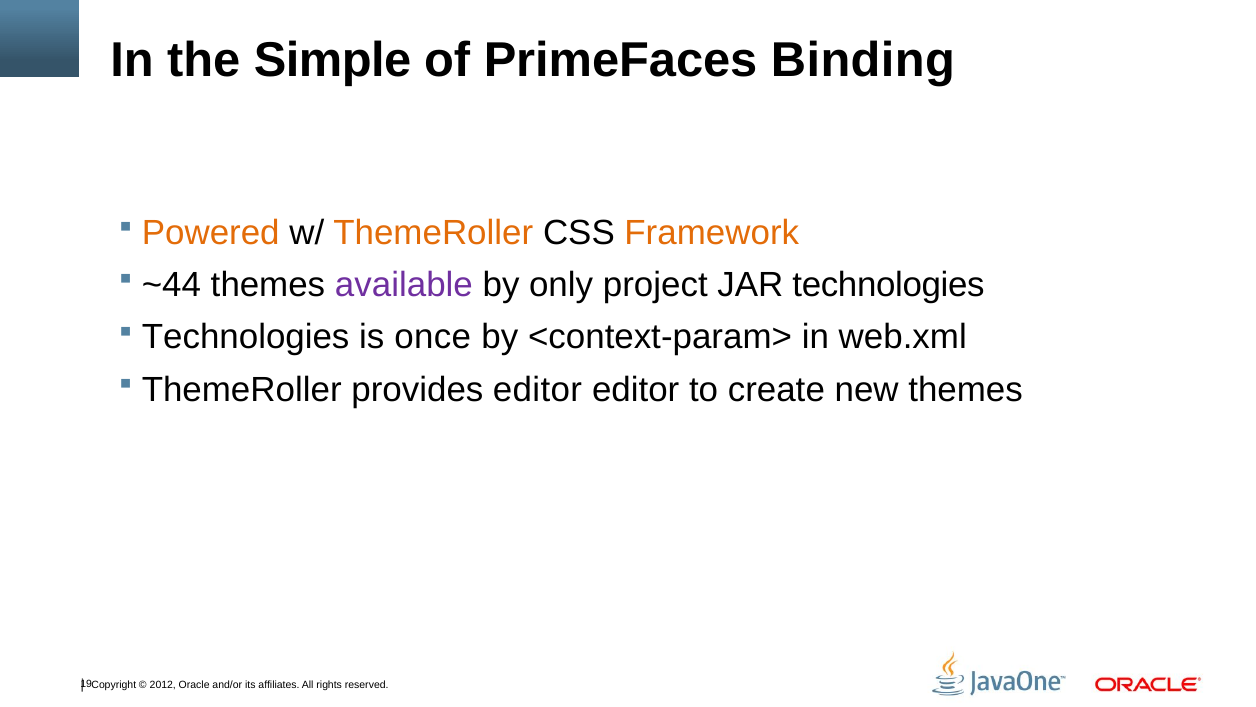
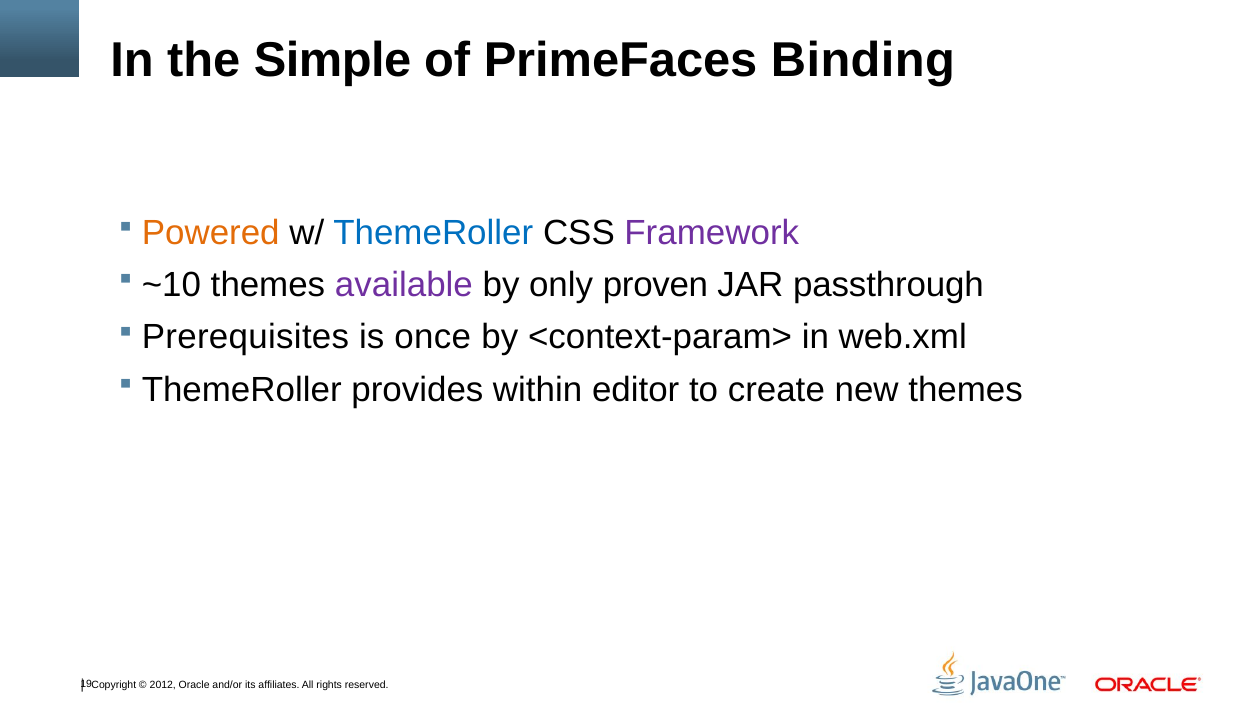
ThemeRoller colour: orange -> blue (433, 232)
Framework colour: orange -> purple (712, 232)
~44: ~44 -> ~10 (171, 285)
project: project -> proven (655, 285)
JAR technologies: technologies -> passthrough (888, 285)
Technologies: Technologies -> Prerequisites (246, 337)
provides editor: editor -> within (538, 390)
